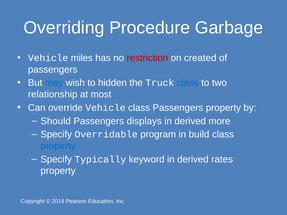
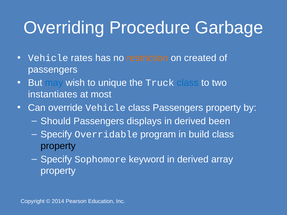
miles: miles -> rates (82, 58)
restriction colour: red -> orange (147, 58)
hidden: hidden -> unique (112, 83)
relationship: relationship -> instantiates (53, 94)
more: more -> been (219, 121)
property colour: blue -> black (58, 146)
Typically: Typically -> Sophomore (100, 159)
rates: rates -> array (222, 159)
